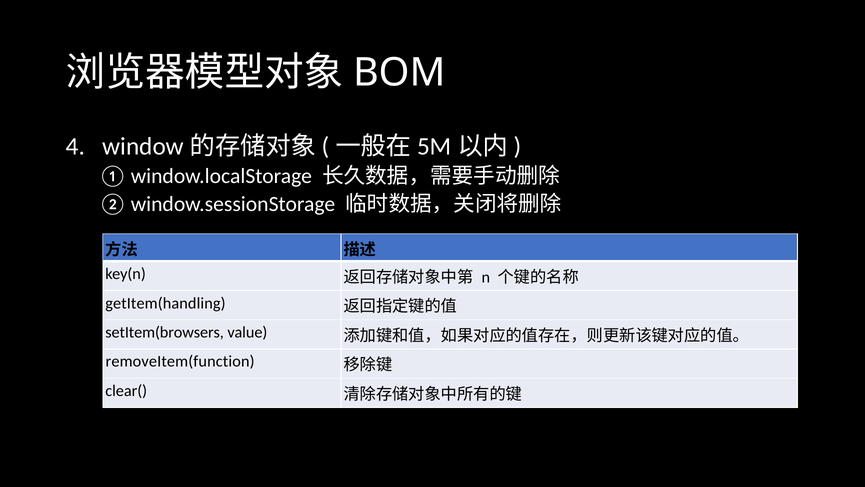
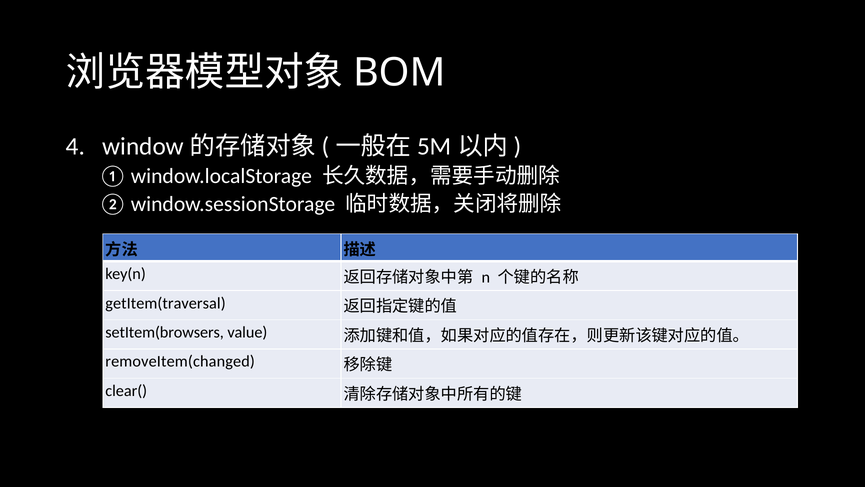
getItem(handling: getItem(handling -> getItem(traversal (165, 303)
removeItem(function: removeItem(function -> removeItem(changed (180, 361)
